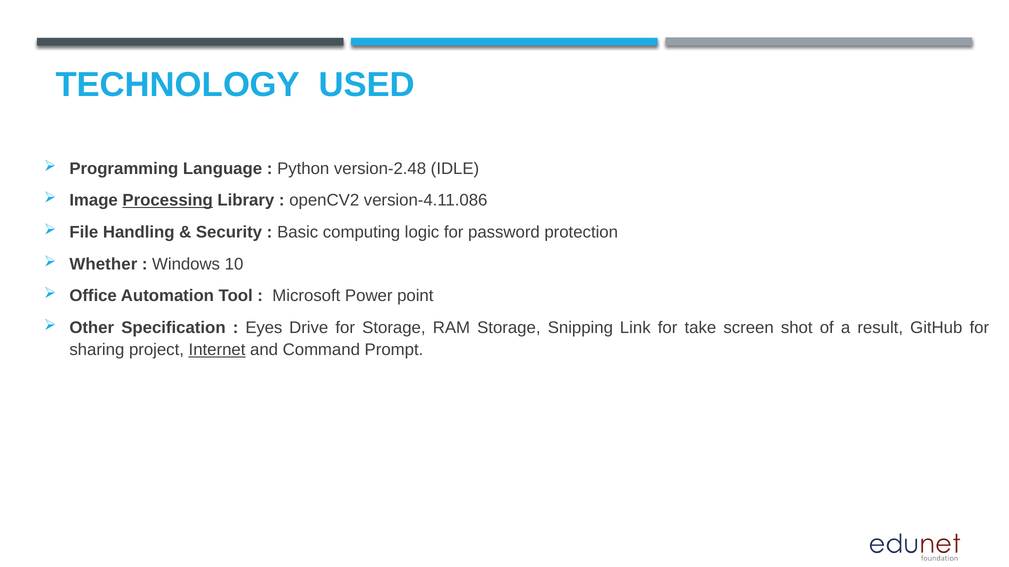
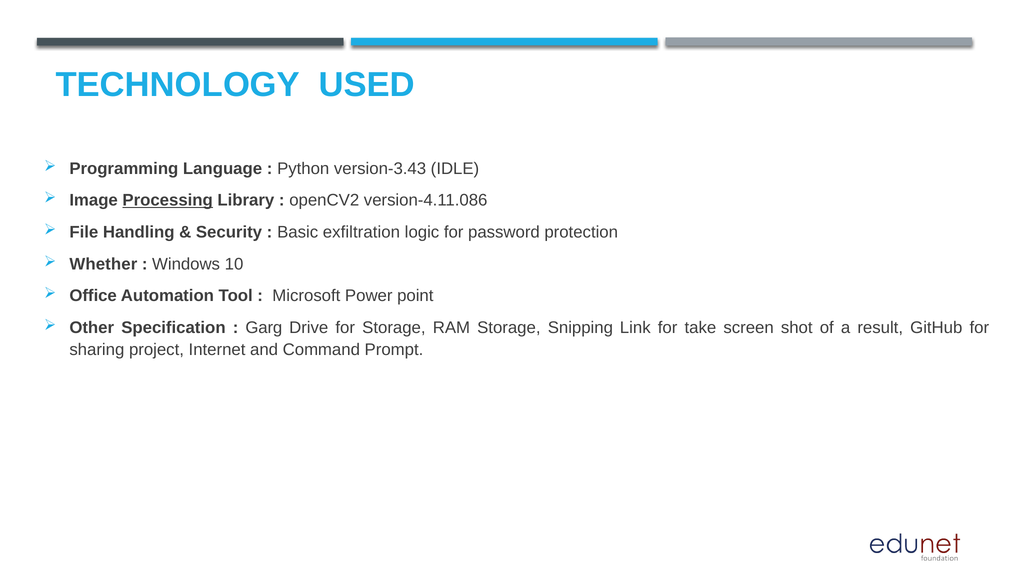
version-2.48: version-2.48 -> version-3.43 (380, 169)
computing: computing -> exfiltration (361, 232)
Eyes: Eyes -> Garg (264, 328)
Internet underline: present -> none (217, 350)
